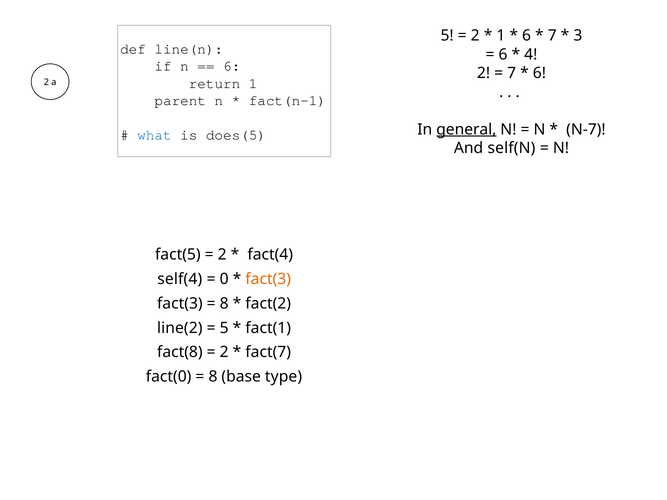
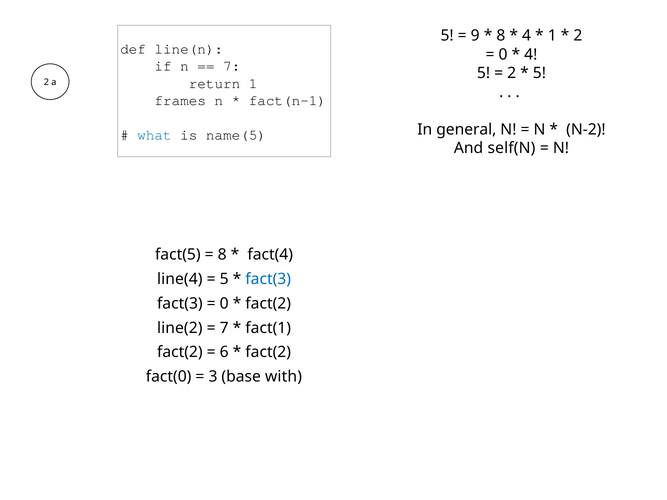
2: 2 -> 9 (475, 36)
1: 1 -> 8 (501, 36)
6: 6 -> 4 (527, 36)
7: 7 -> 1 (552, 36)
3: 3 -> 2 (578, 36)
6: 6 -> 0 (503, 54)
6: 6 -> 7 (232, 66)
2: 2 -> 5 (484, 73)
7: 7 -> 2 (512, 73)
6: 6 -> 5 (539, 73)
parent: parent -> frames (180, 101)
general underline: present -> none (466, 130)
N-7: N-7 -> N-2 (586, 130)
does(5: does(5 -> name(5 (236, 135)
2: 2 -> 8 (222, 255)
self(4: self(4 -> line(4 (180, 279)
0: 0 -> 5 (224, 279)
fact(3 colour: orange -> blue (268, 279)
8: 8 -> 0 (224, 304)
5: 5 -> 7 (224, 328)
fact(8: fact(8 -> fact(2 (180, 352)
2: 2 -> 6 (224, 352)
fact(7: fact(7 -> fact(2 (268, 352)
8: 8 -> 3 (213, 377)
type: type -> with (284, 377)
